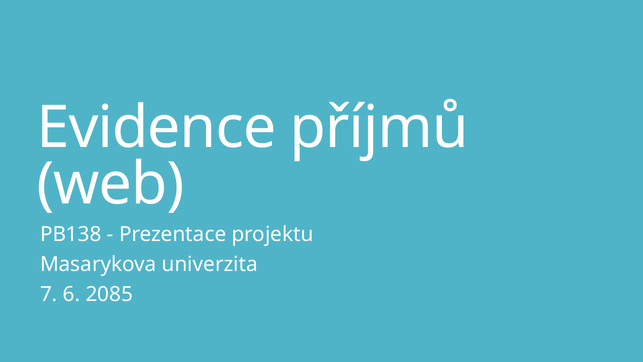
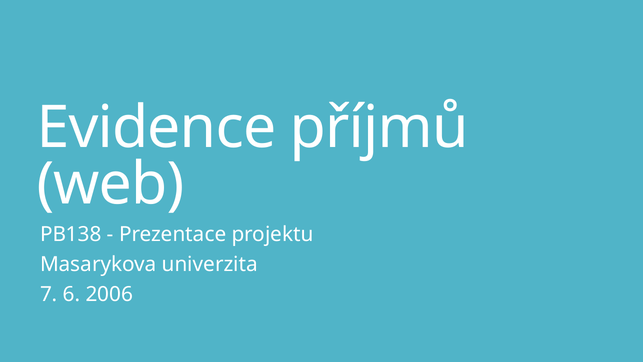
2085: 2085 -> 2006 (109, 294)
